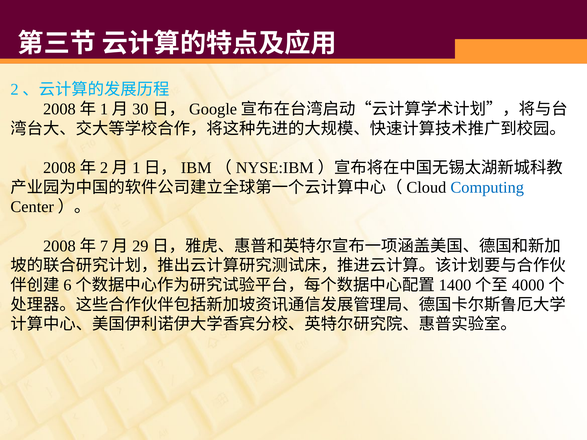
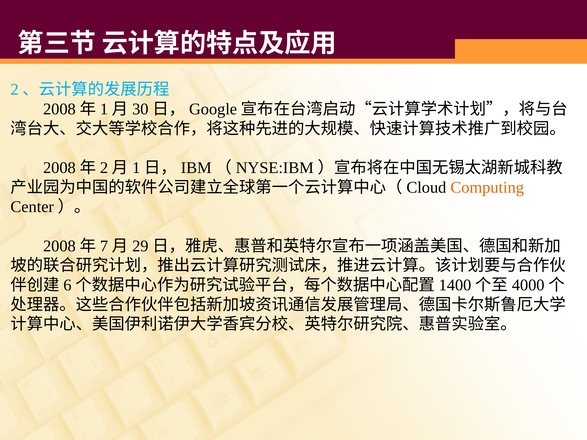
Computing colour: blue -> orange (487, 187)
